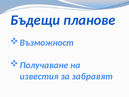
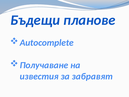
Възможност: Възможност -> Autocomplete (47, 43)
